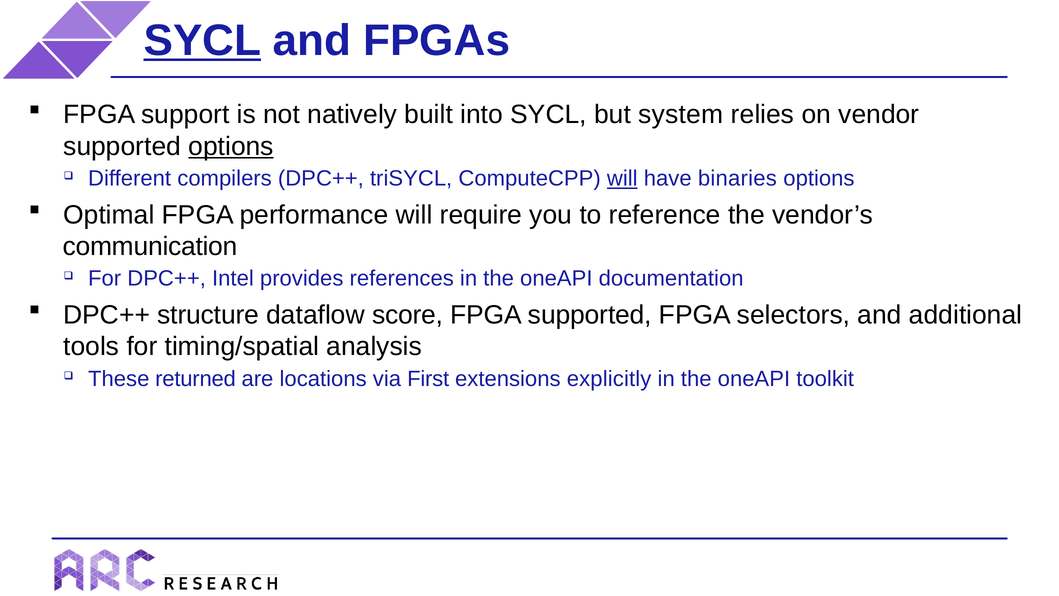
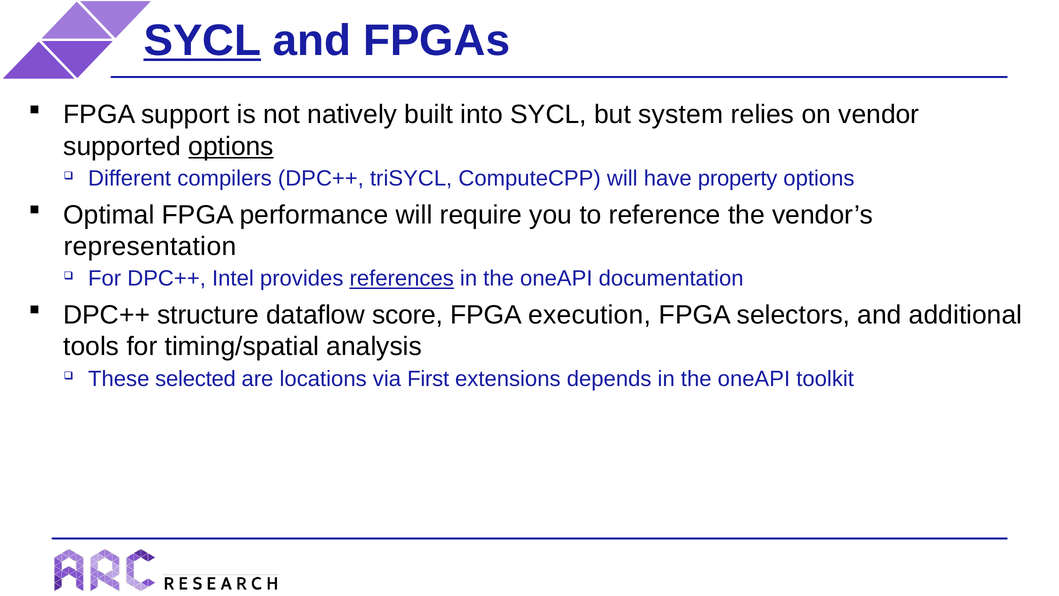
will underline: present -> none (622, 179)
binaries: binaries -> property (738, 179)
communication: communication -> representation (150, 246)
references underline: none -> present (402, 279)
FPGA supported: supported -> execution (590, 315)
returned: returned -> selected (196, 379)
explicitly: explicitly -> depends (609, 379)
